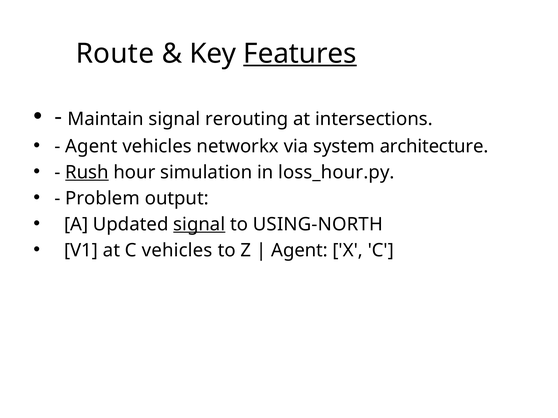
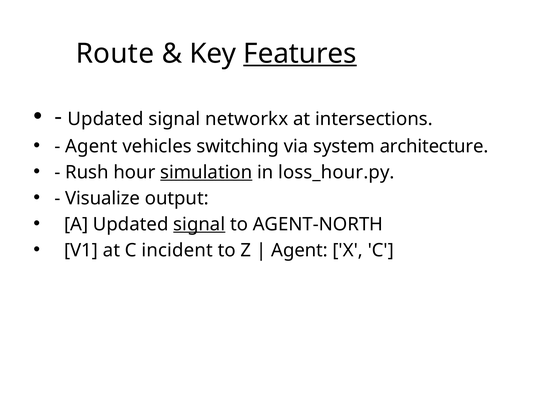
Maintain: Maintain -> Updated (106, 119)
rerouting: rerouting -> networkx (247, 119)
networkx: networkx -> switching (238, 146)
Rush underline: present -> none (87, 172)
simulation underline: none -> present (206, 172)
Problem: Problem -> Visualize (103, 198)
USING-NORTH: USING-NORTH -> AGENT-NORTH (318, 224)
C vehicles: vehicles -> incident (177, 251)
